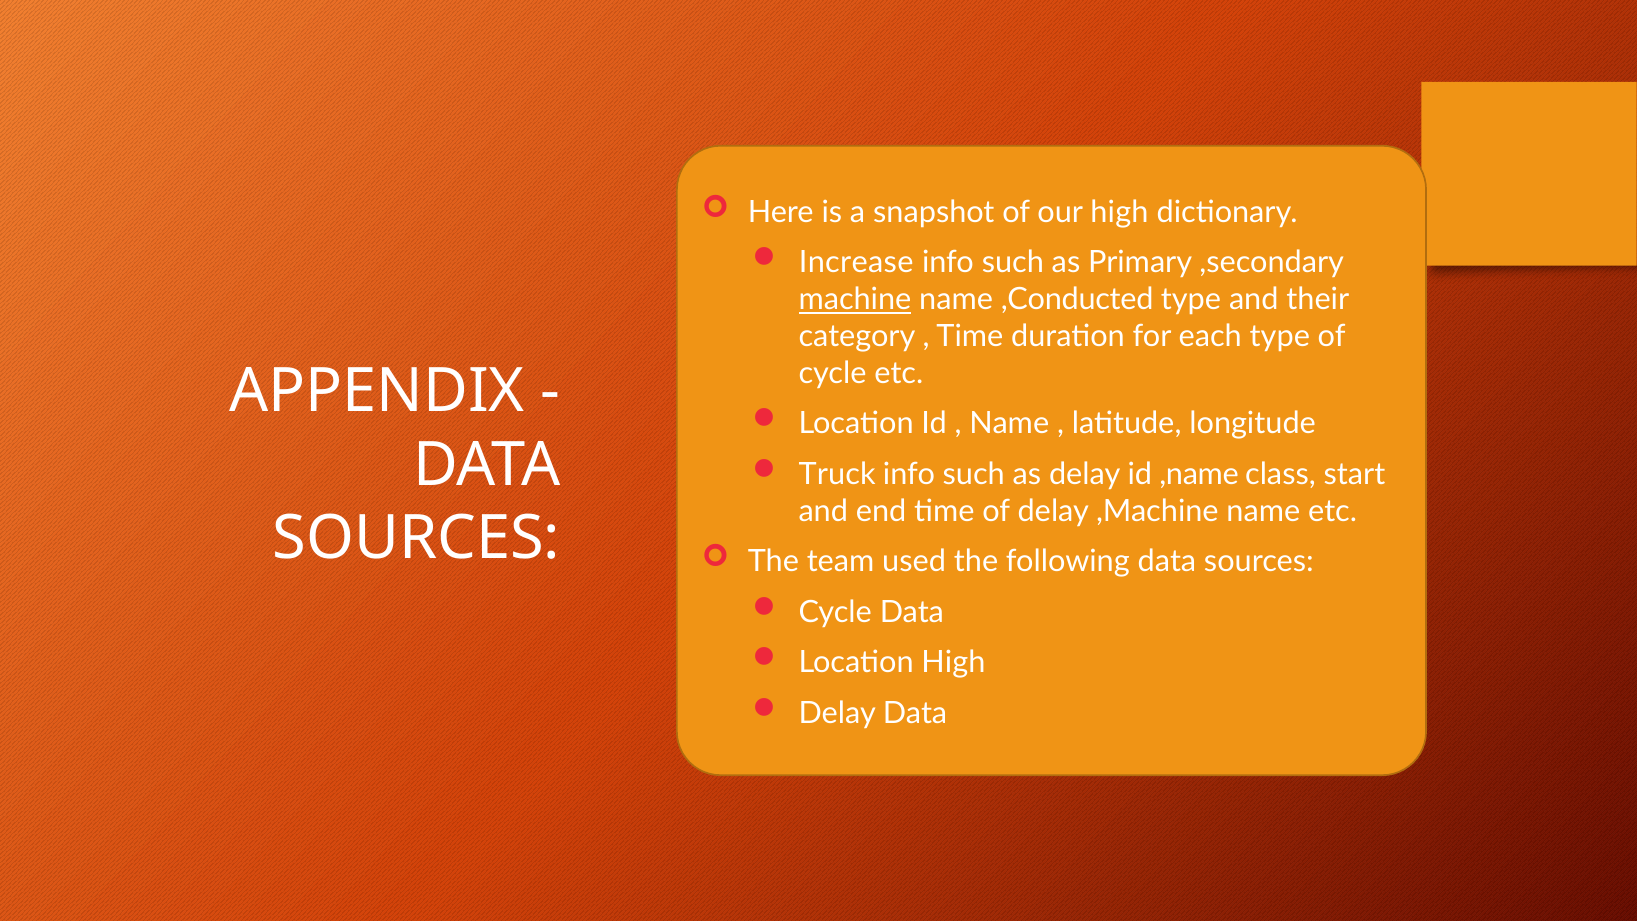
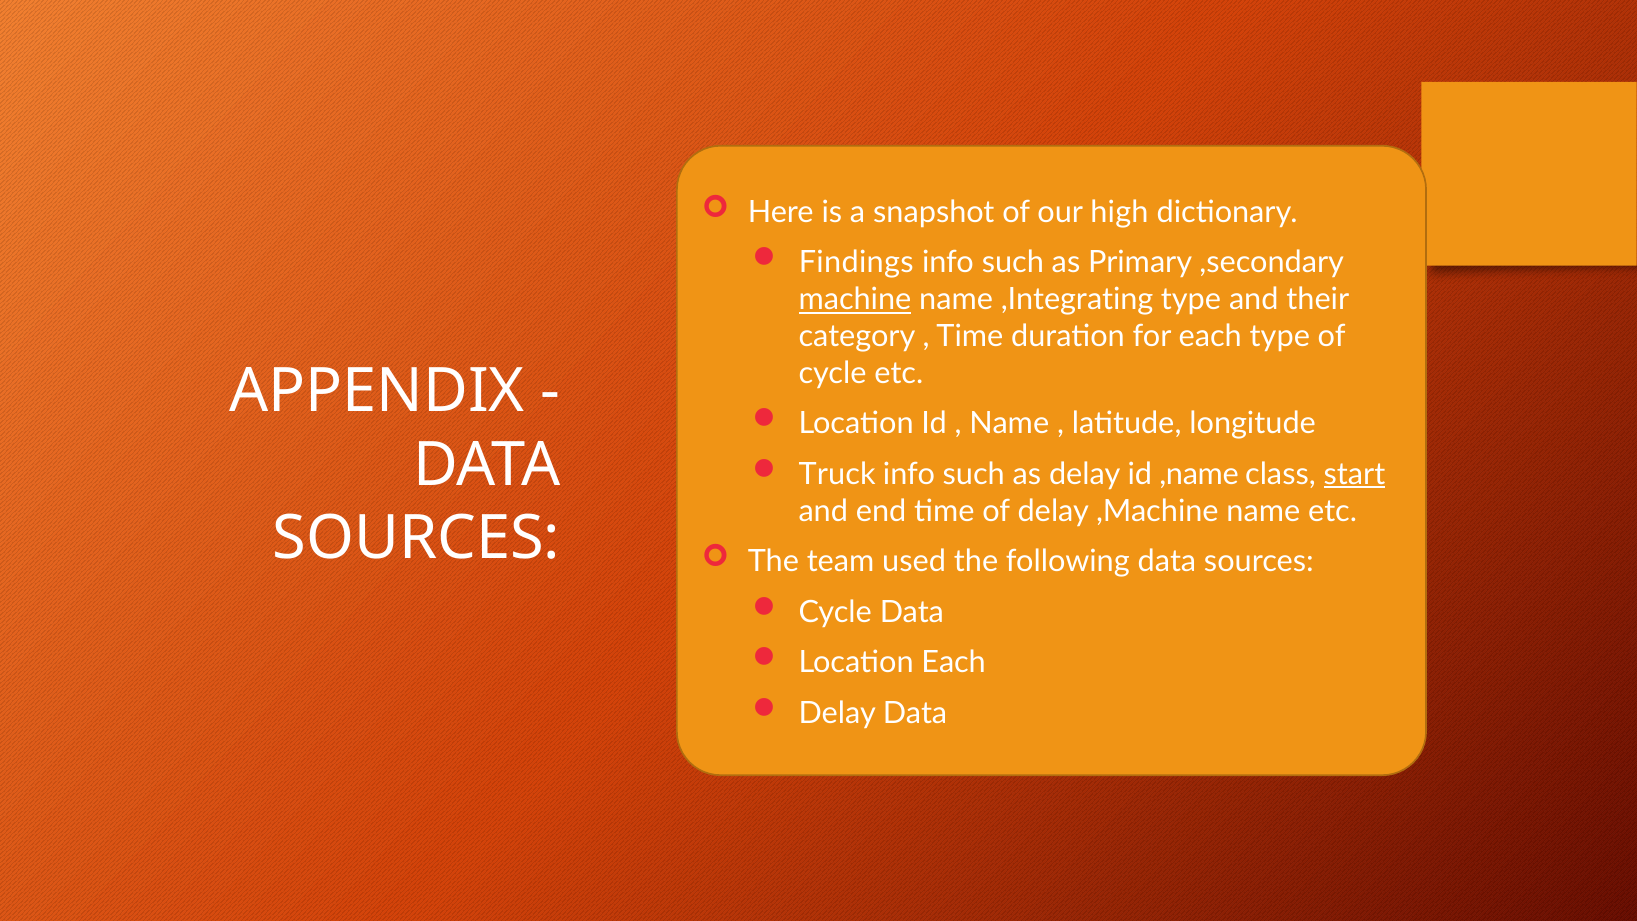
Increase: Increase -> Findings (856, 263)
,Conducted: ,Conducted -> ,Integrating (1077, 300)
start underline: none -> present (1354, 474)
Location High: High -> Each (954, 662)
